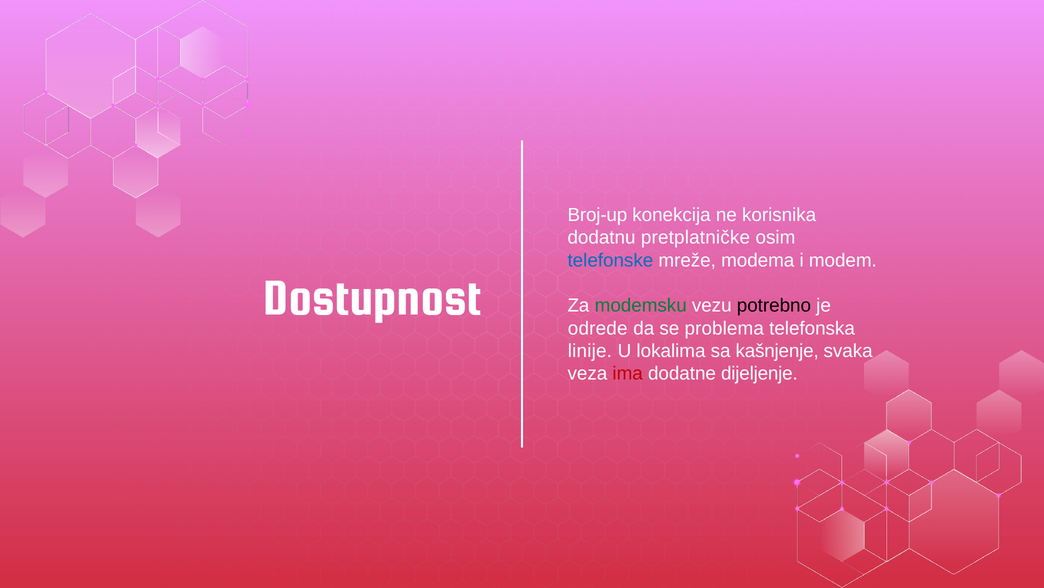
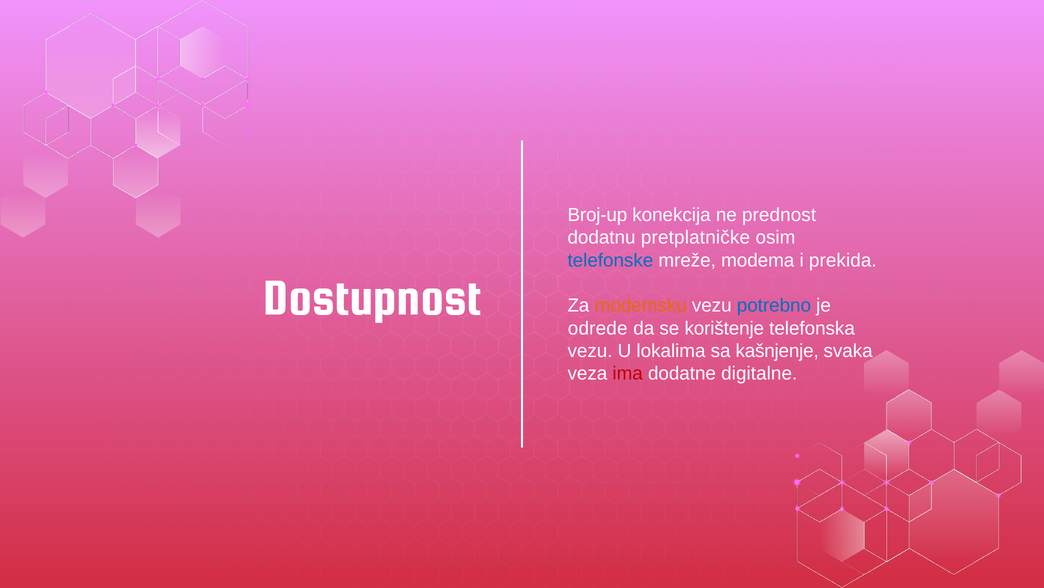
korisnika: korisnika -> prednost (779, 215)
modem: modem -> prekida (843, 260)
modemsku colour: green -> orange (641, 305)
potrebno colour: black -> blue (774, 305)
problema: problema -> korištenje (724, 328)
linije: linije -> vezu (590, 351)
dijeljenje: dijeljenje -> digitalne (759, 373)
